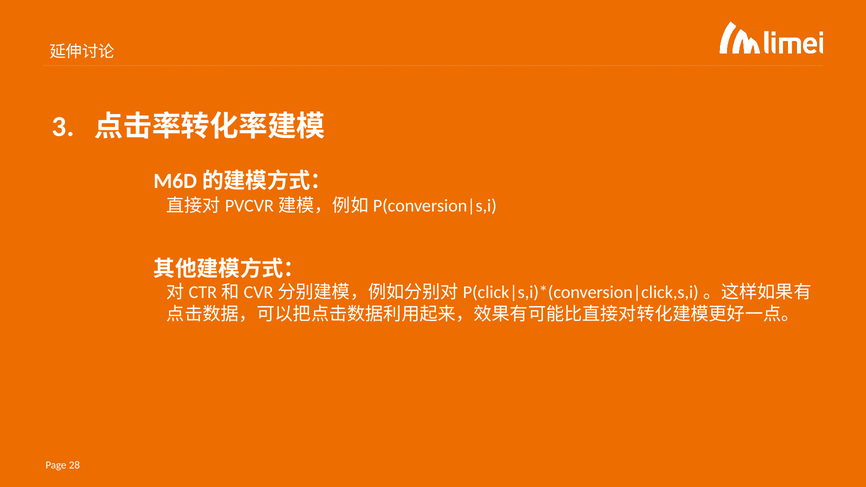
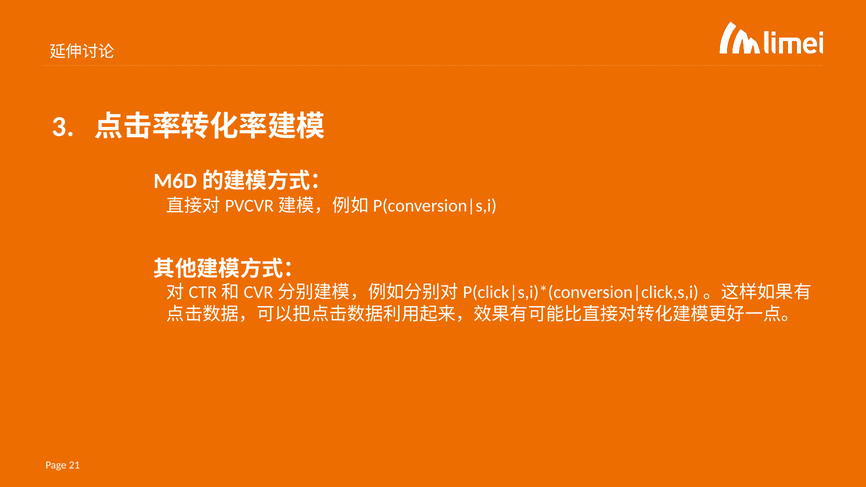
28: 28 -> 21 (74, 465)
